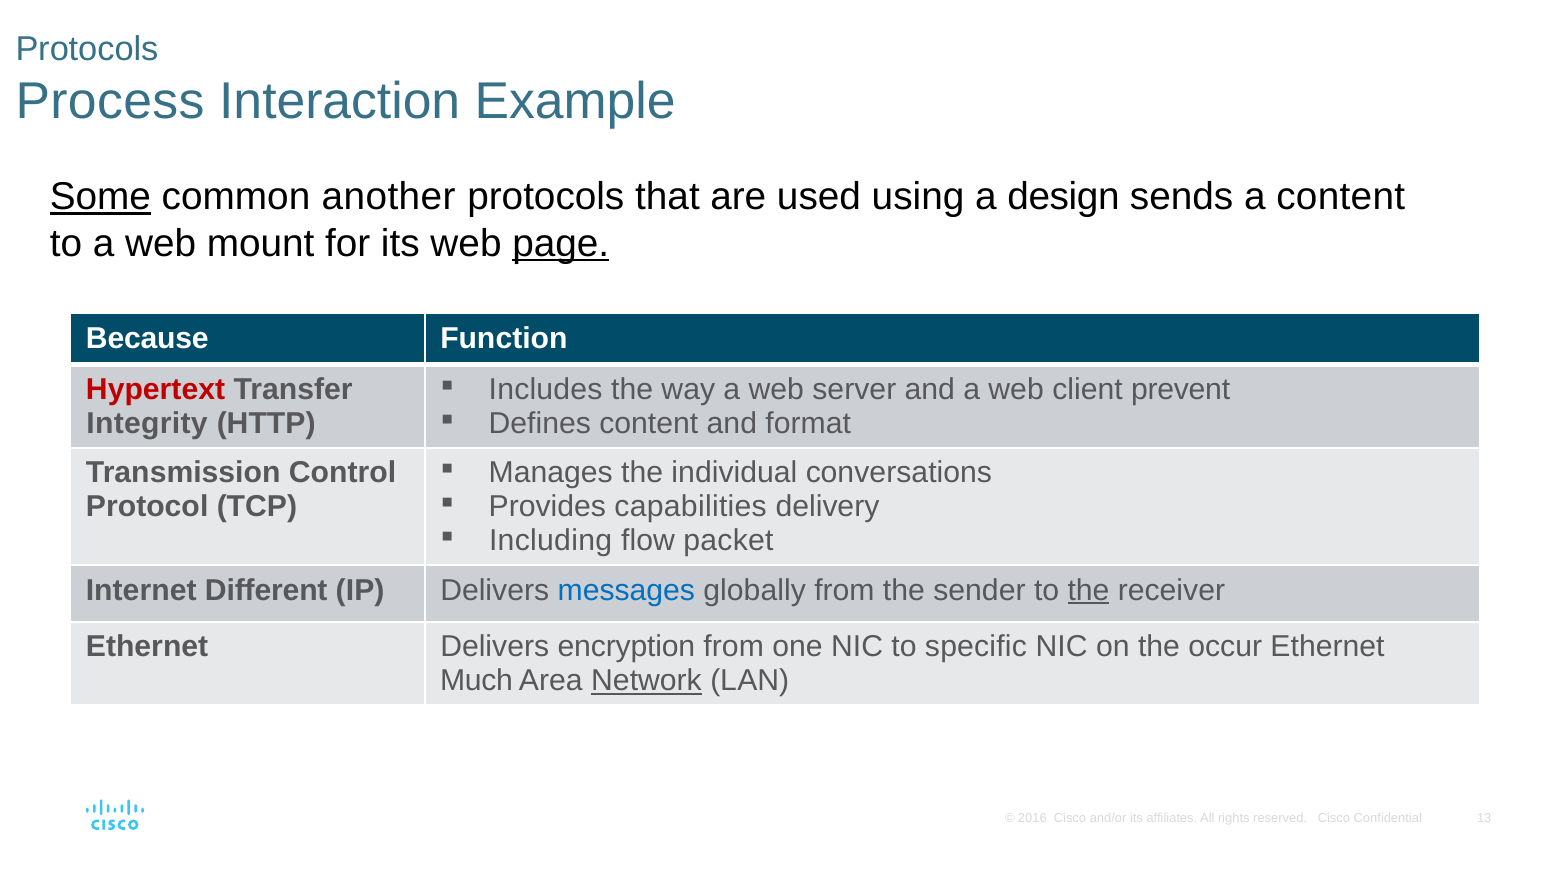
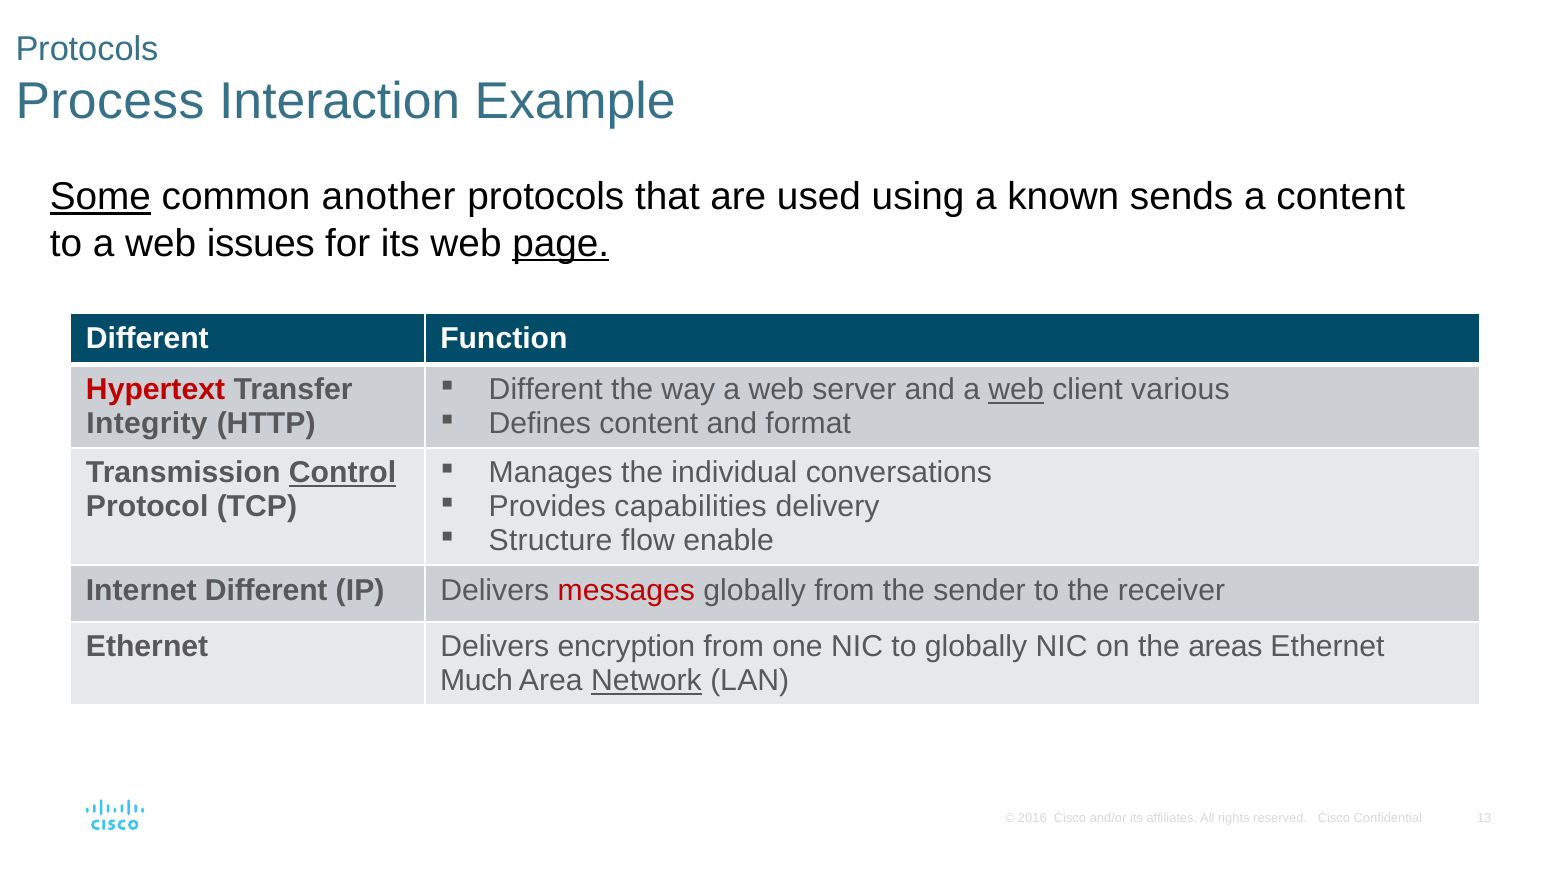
design: design -> known (1063, 197)
mount: mount -> issues (261, 243)
Because: Because -> Different (147, 338)
Includes: Includes -> Different (546, 390)
web underline: none -> present (1016, 390)
prevent: prevent -> various (1180, 390)
Control underline: none -> present (343, 473)
Including: Including -> Structure (551, 541)
packet: packet -> enable (729, 541)
messages colour: blue -> red (626, 590)
the underline: present -> none (1088, 590)
to specific: specific -> globally (976, 647)
occur: occur -> areas (1225, 647)
